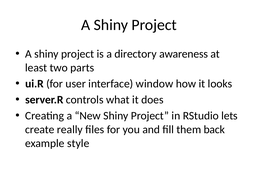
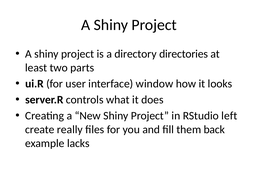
awareness: awareness -> directories (184, 54)
lets: lets -> left (229, 116)
style: style -> lacks (78, 144)
